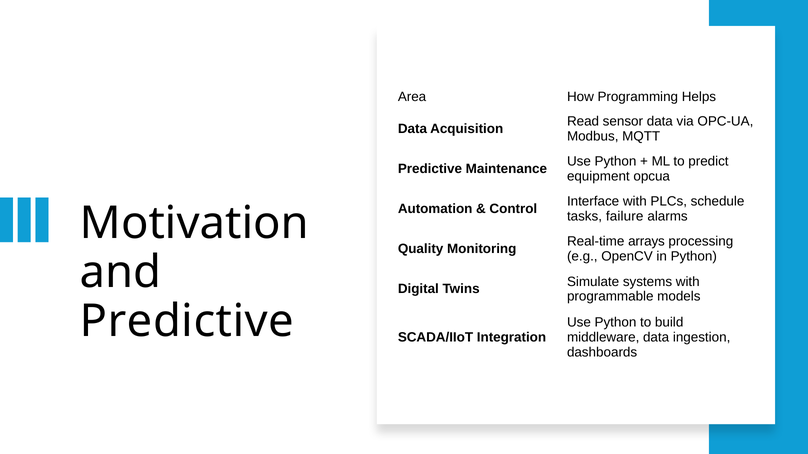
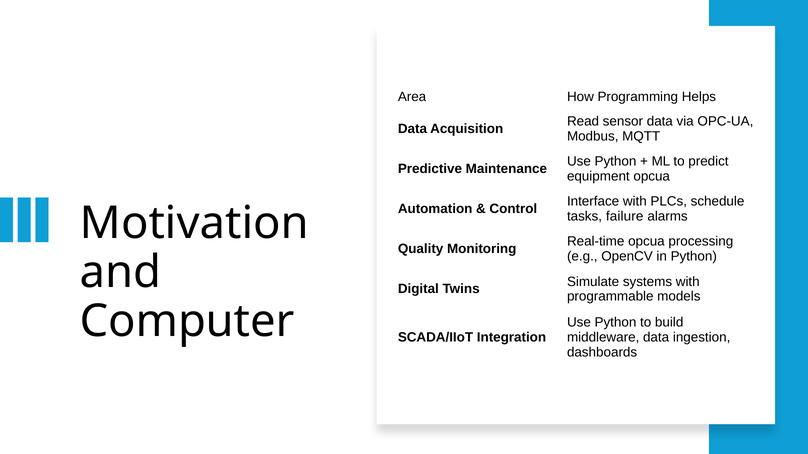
Real-time arrays: arrays -> opcua (646, 242)
Predictive: Predictive -> Computer (187, 322)
